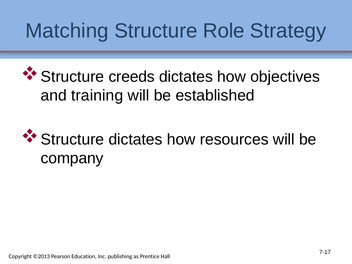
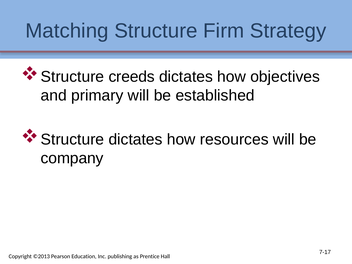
Role: Role -> Firm (224, 31)
training: training -> primary (97, 96)
